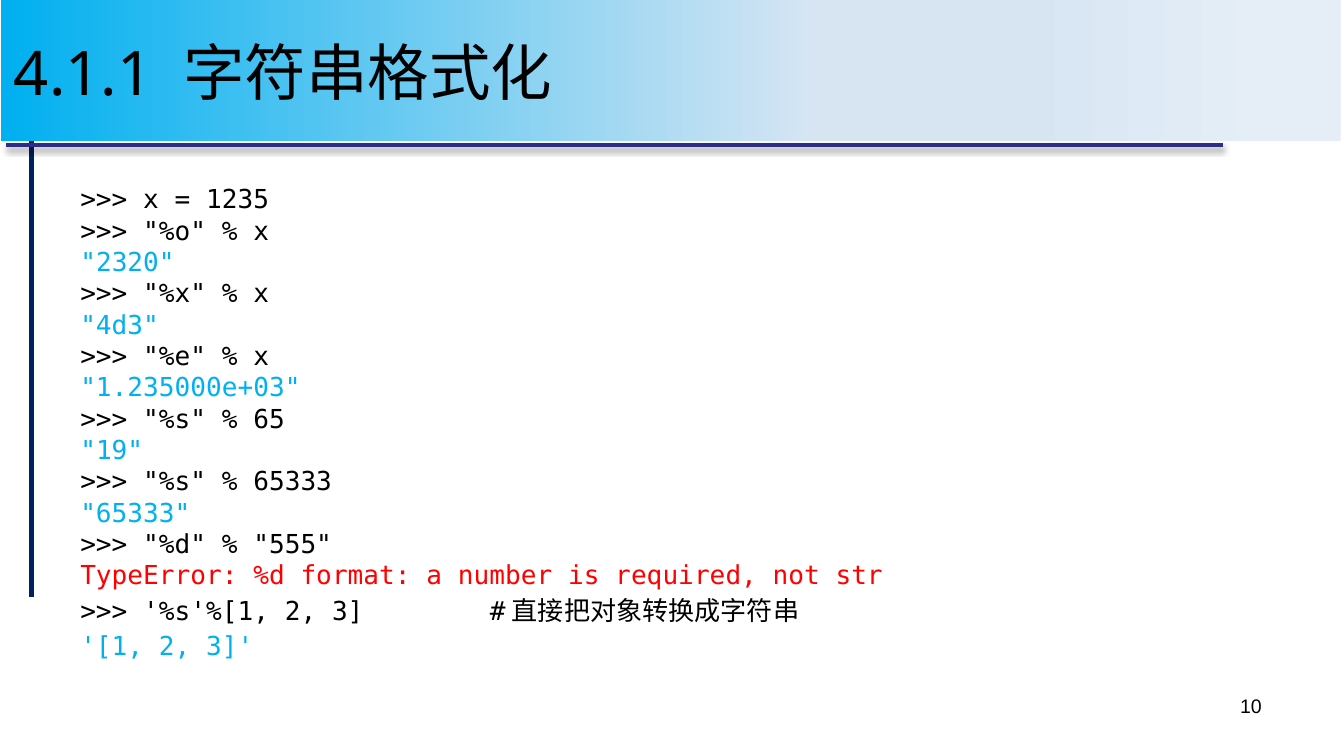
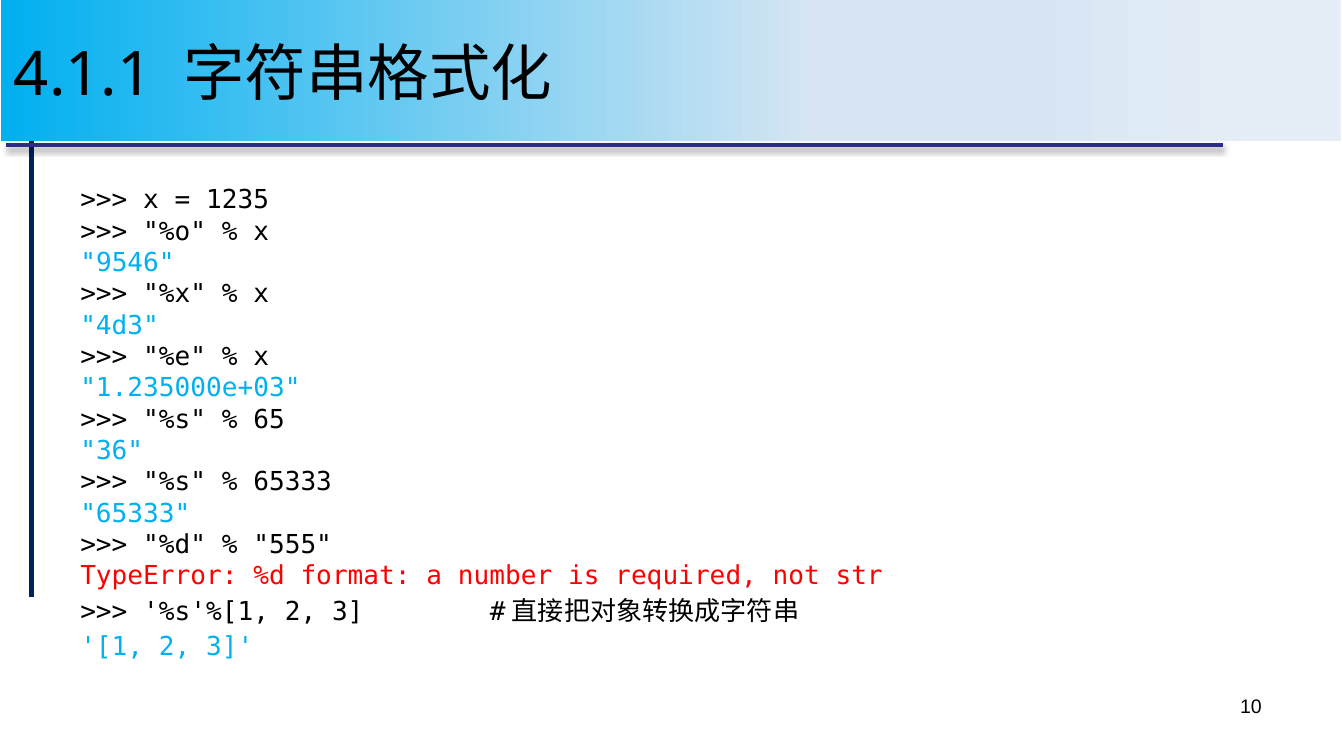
2320: 2320 -> 9546 (127, 263)
19: 19 -> 36 (112, 451)
